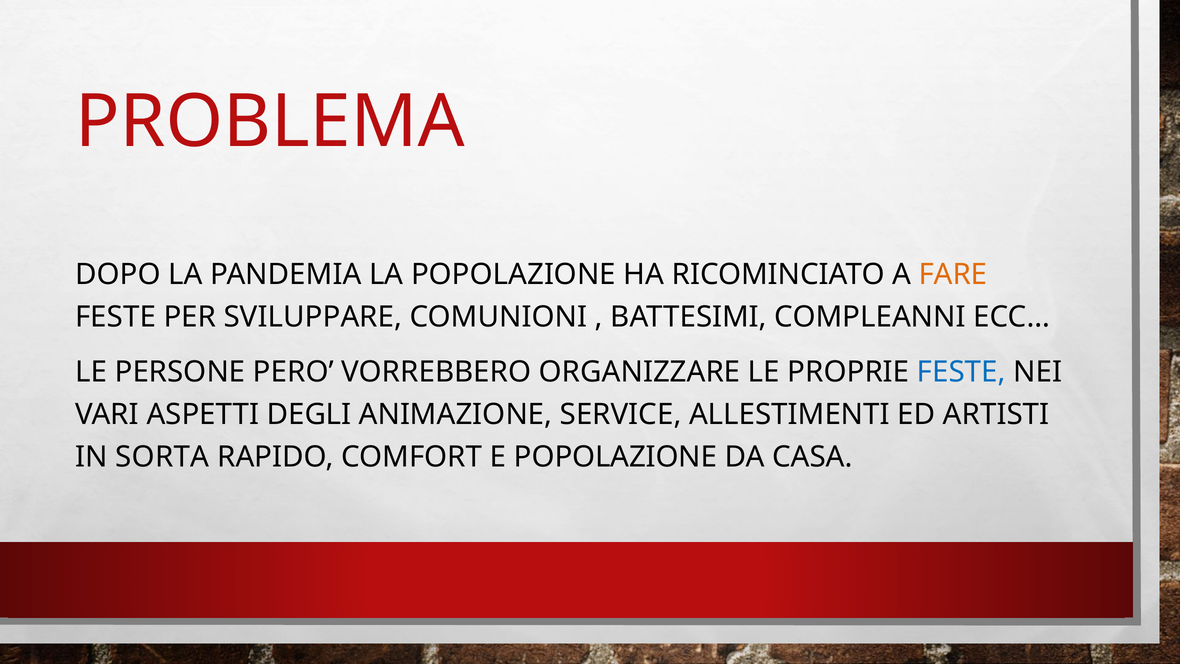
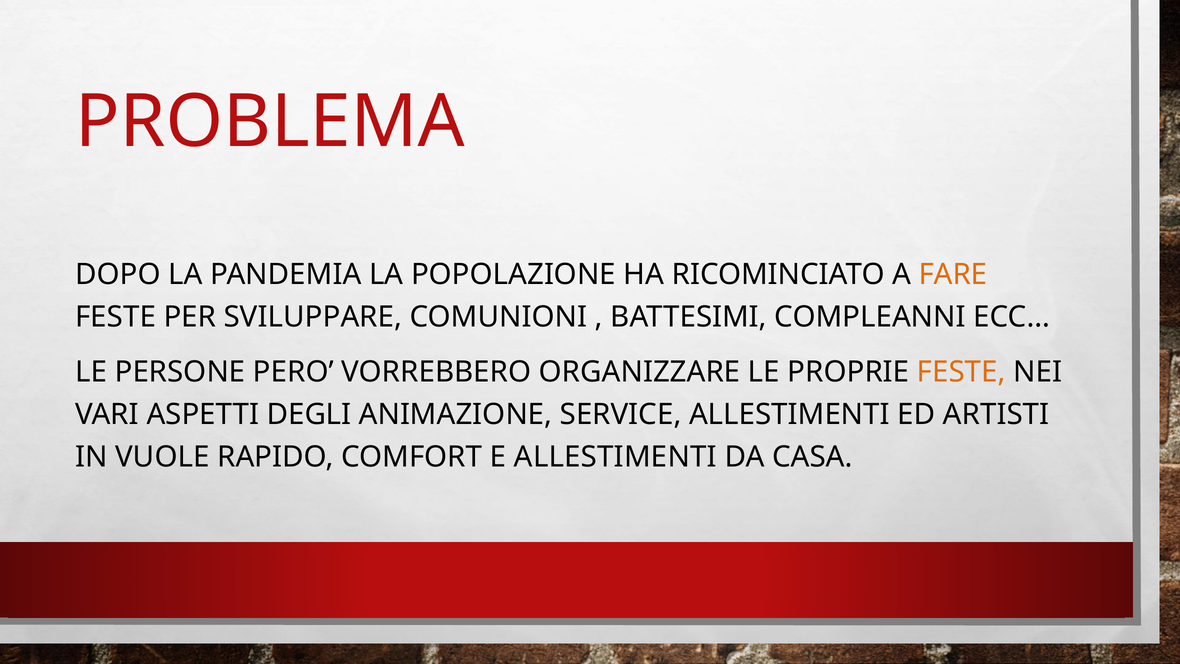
FESTE colour: blue -> orange (961, 372)
SORTA: SORTA -> VUOLE (162, 457)
E POPOLAZIONE: POPOLAZIONE -> ALLESTIMENTI (615, 457)
